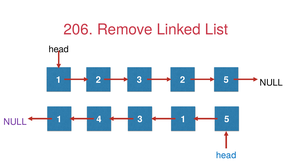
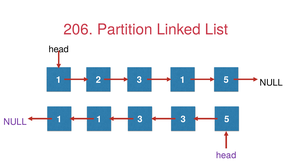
Remove: Remove -> Partition (125, 30)
3 2: 2 -> 1 (183, 80)
1 4: 4 -> 1 (99, 119)
3 1: 1 -> 3 (183, 119)
head colour: blue -> purple (226, 155)
